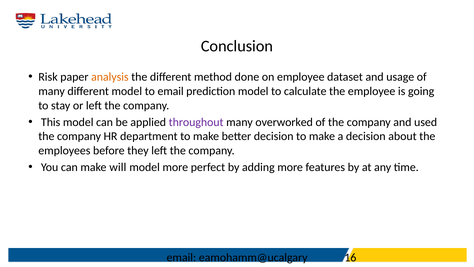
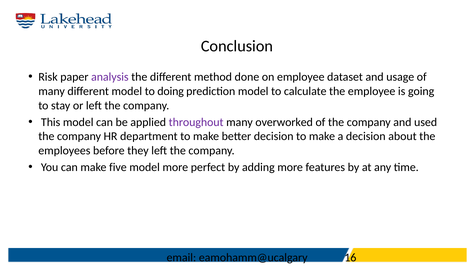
analysis colour: orange -> purple (110, 77)
to email: email -> doing (171, 91)
will: will -> five (118, 167)
